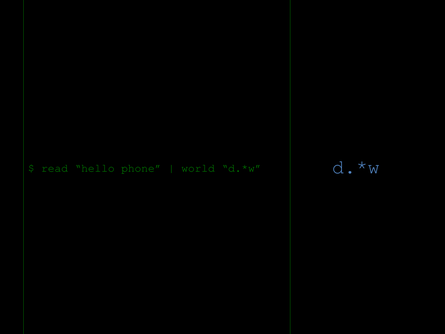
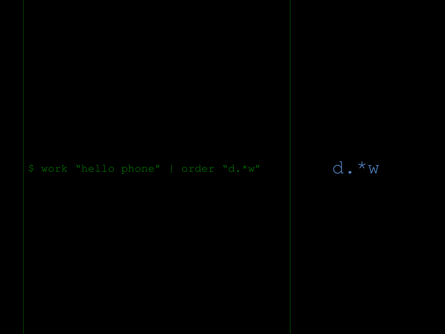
read: read -> work (55, 168)
world: world -> order (198, 168)
